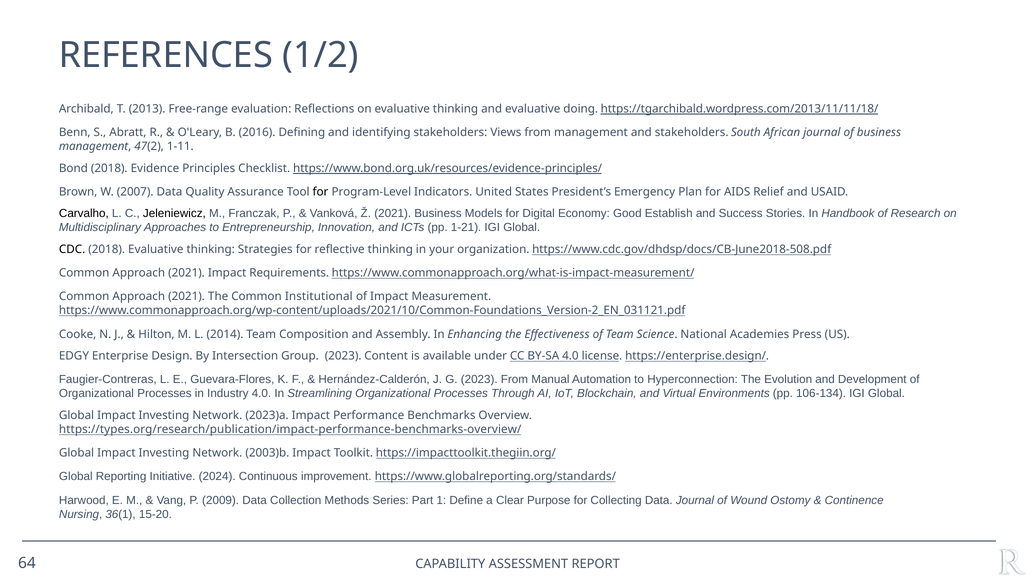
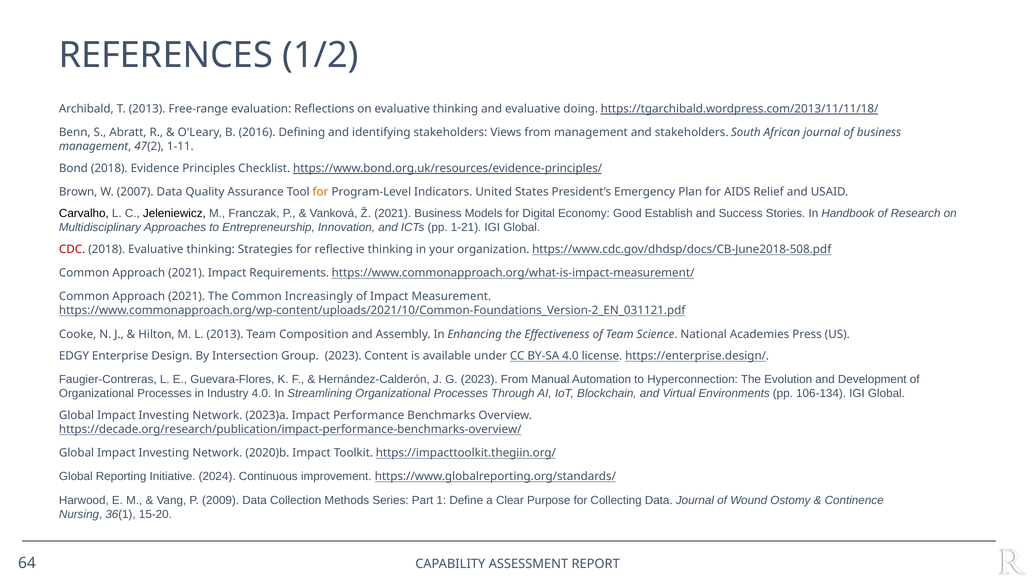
for colour: black -> orange (321, 192)
CDC colour: black -> red (72, 249)
Institutional: Institutional -> Increasingly (319, 297)
L 2014: 2014 -> 2013 (225, 334)
https://types.org/research/publication/impact-performance-benchmarks-overview/: https://types.org/research/publication/impact-performance-benchmarks-overview/ -> https://decade.org/research/publication/impact-performance-benchmarks-overview/ (290, 429)
2003)b: 2003)b -> 2020)b (267, 453)
